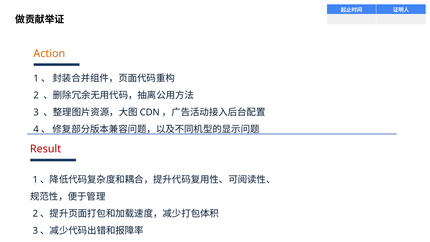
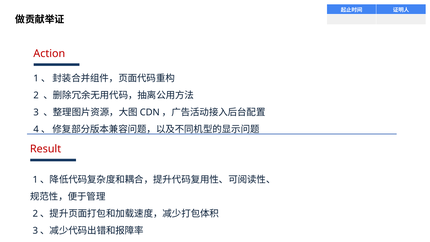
Action colour: orange -> red (49, 53)
